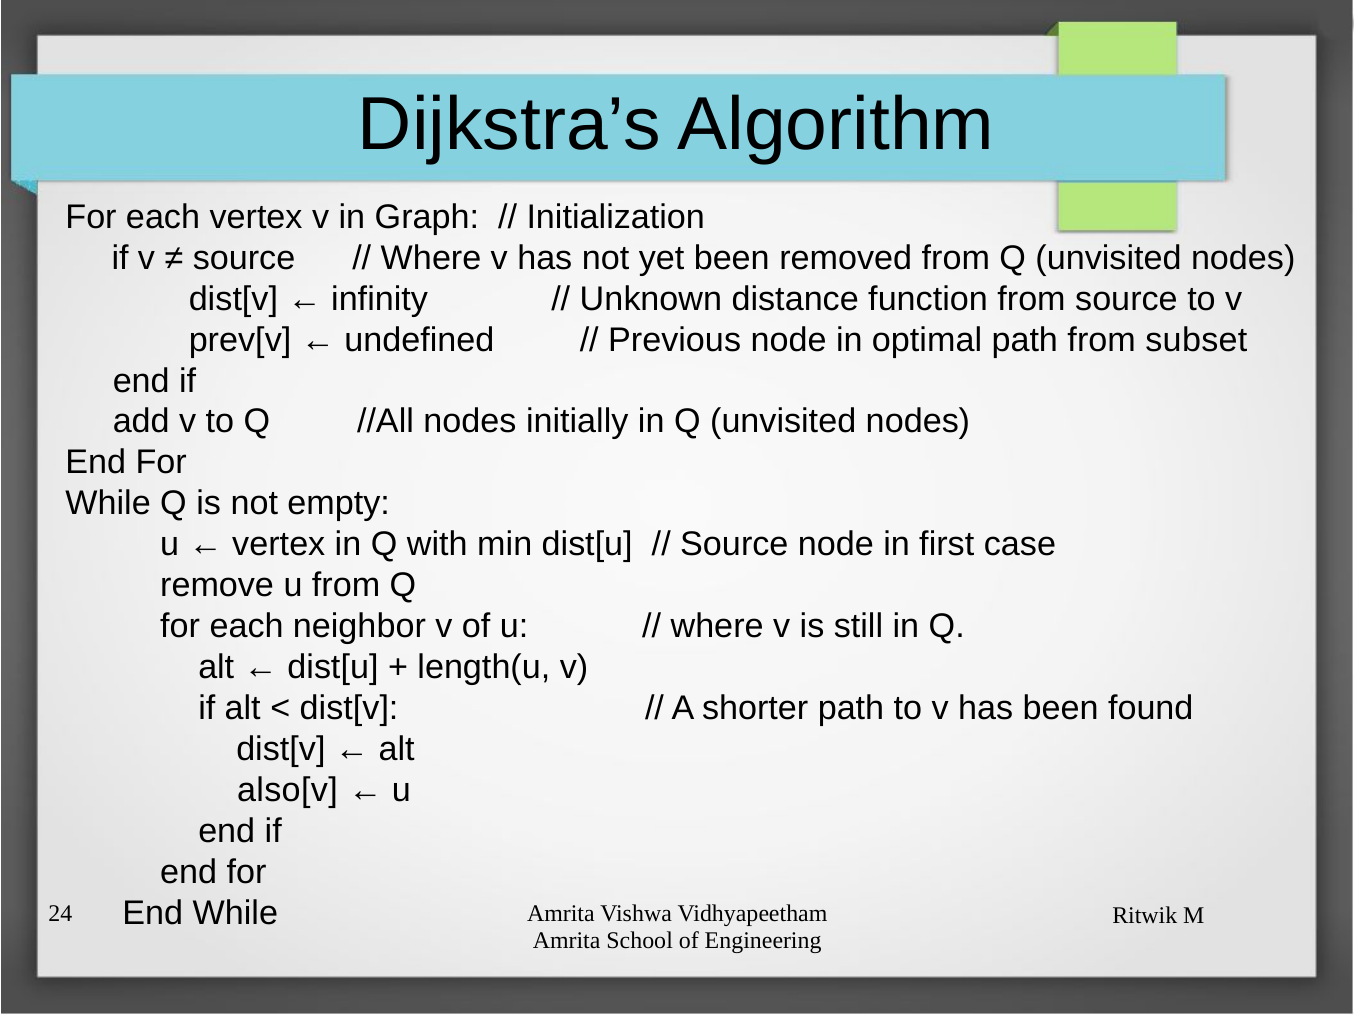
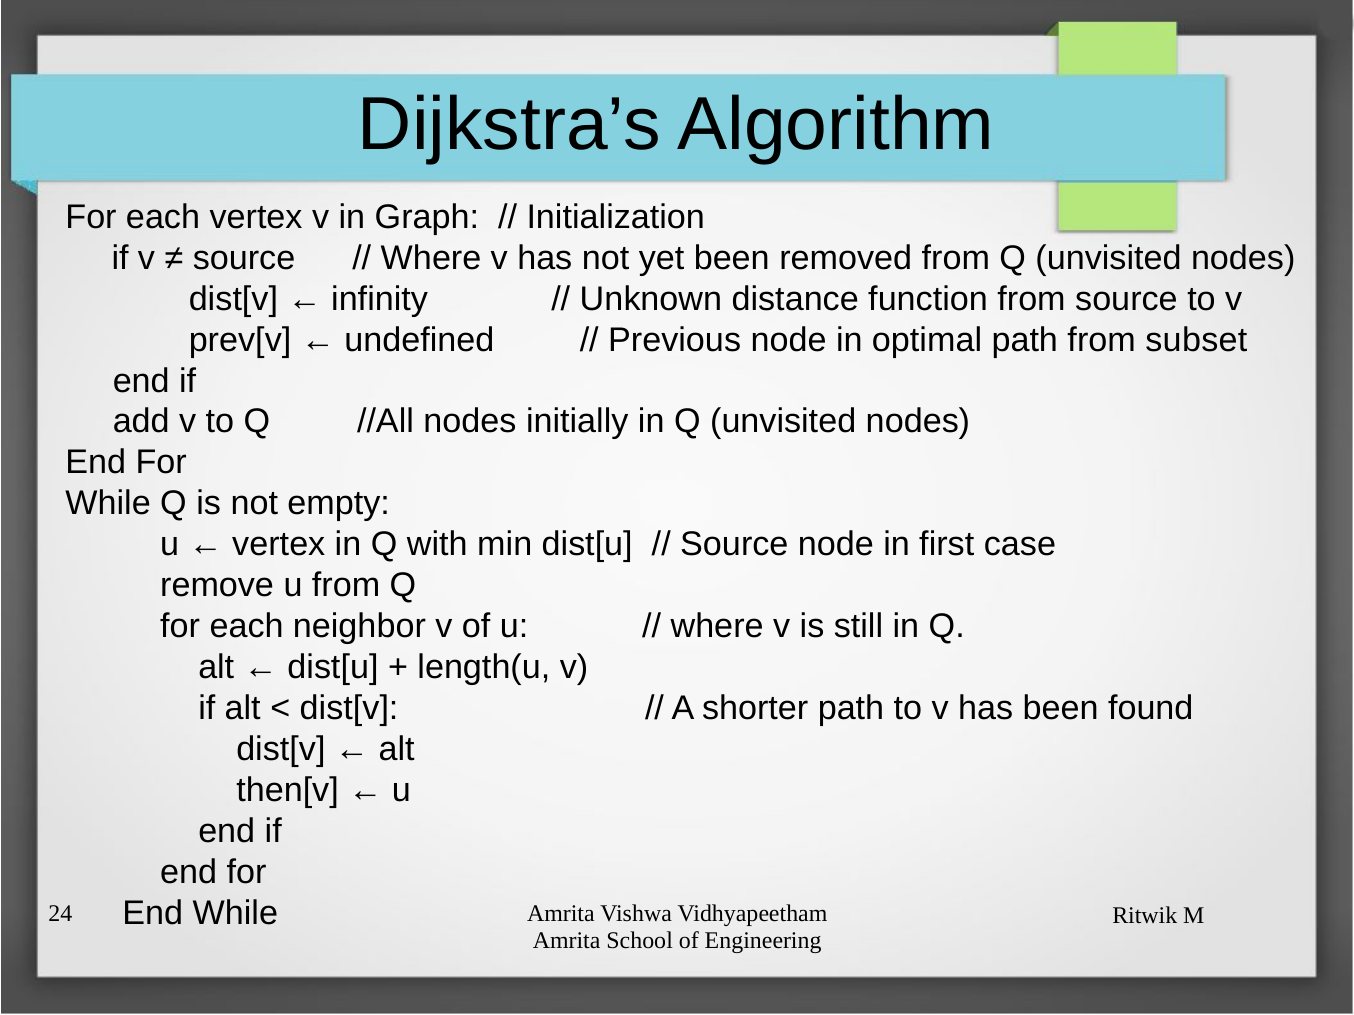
also[v: also[v -> then[v (288, 790)
